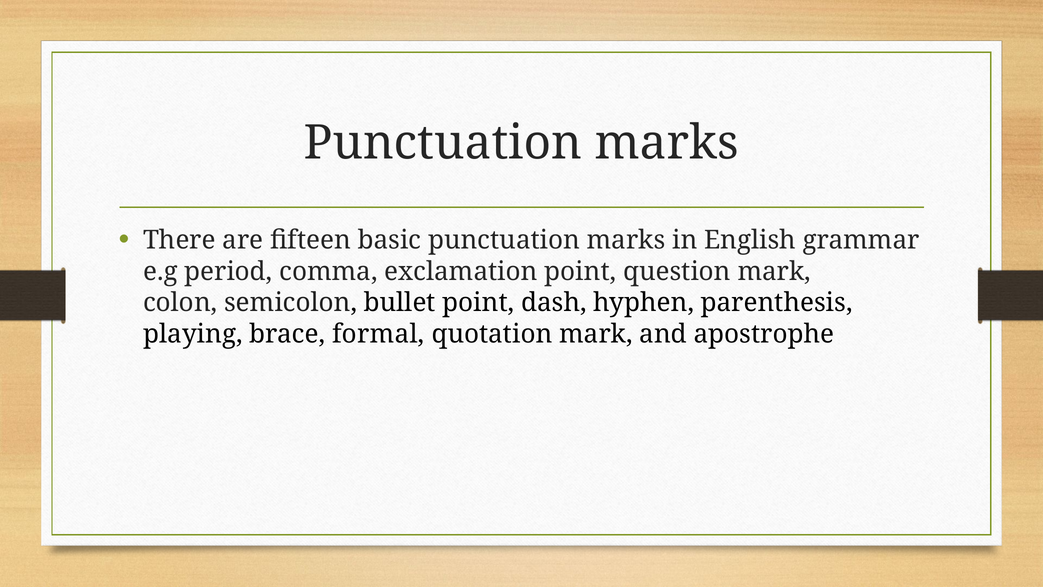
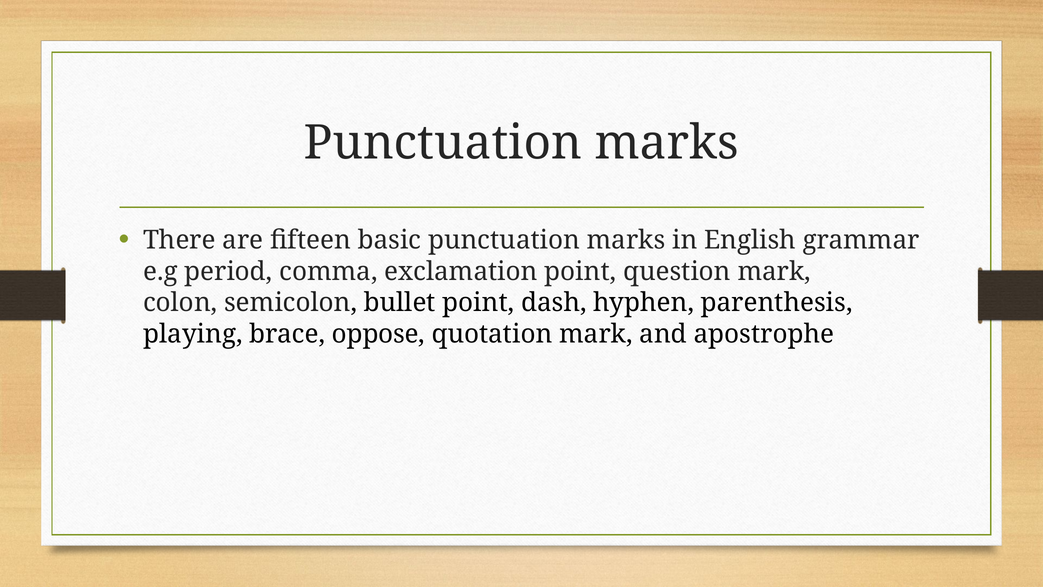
formal: formal -> oppose (379, 334)
